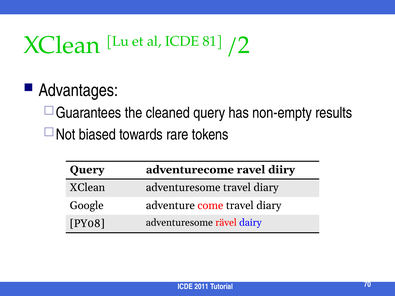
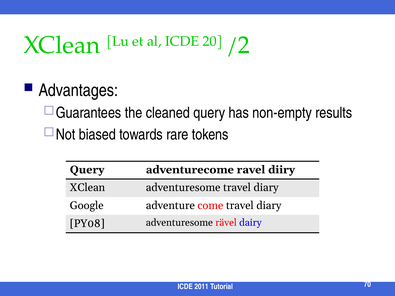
81: 81 -> 20 (213, 41)
